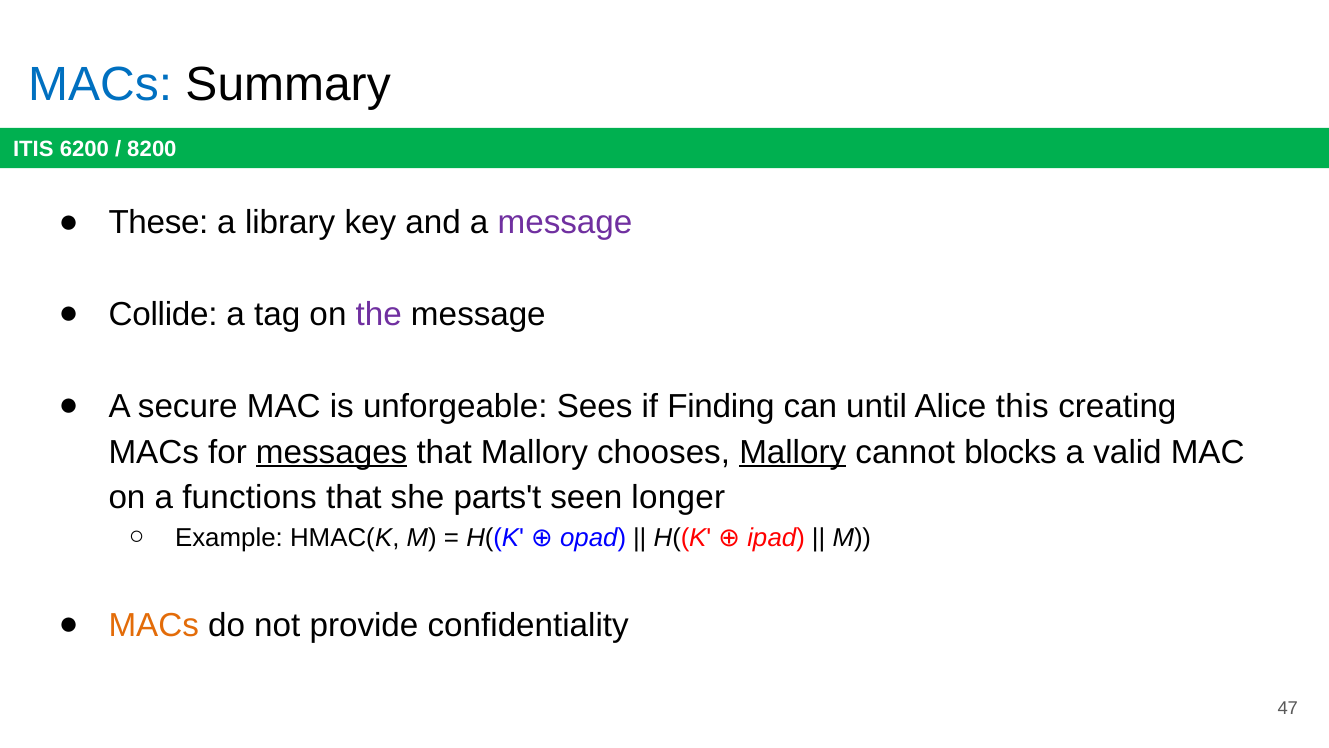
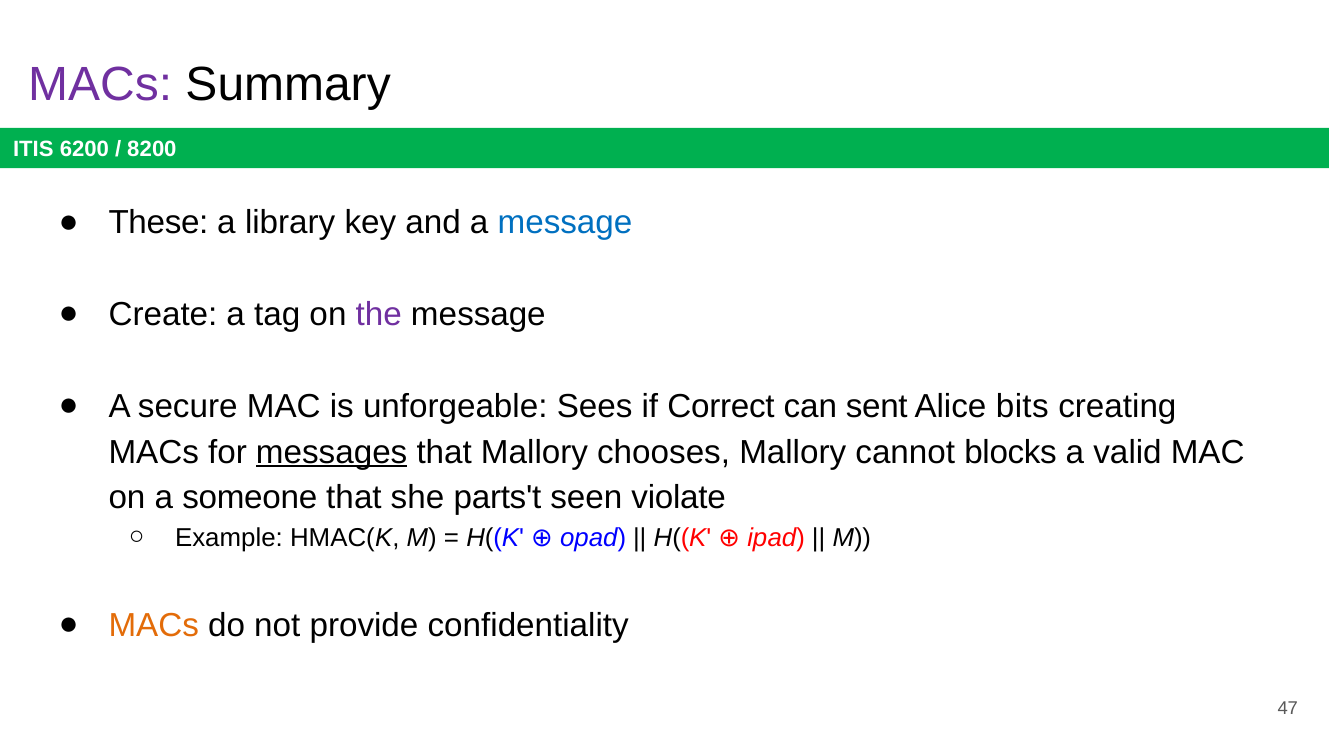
MACs colour: blue -> purple (100, 85)
message colour: purple -> blue (565, 223)
Collide: Collide -> Create (163, 314)
Finding: Finding -> Correct (721, 406)
until: until -> sent (877, 406)
this: this -> bits (1022, 406)
Mallory underline: present -> none (793, 452)
functions: functions -> someone (250, 498)
longer: longer -> violate (679, 498)
